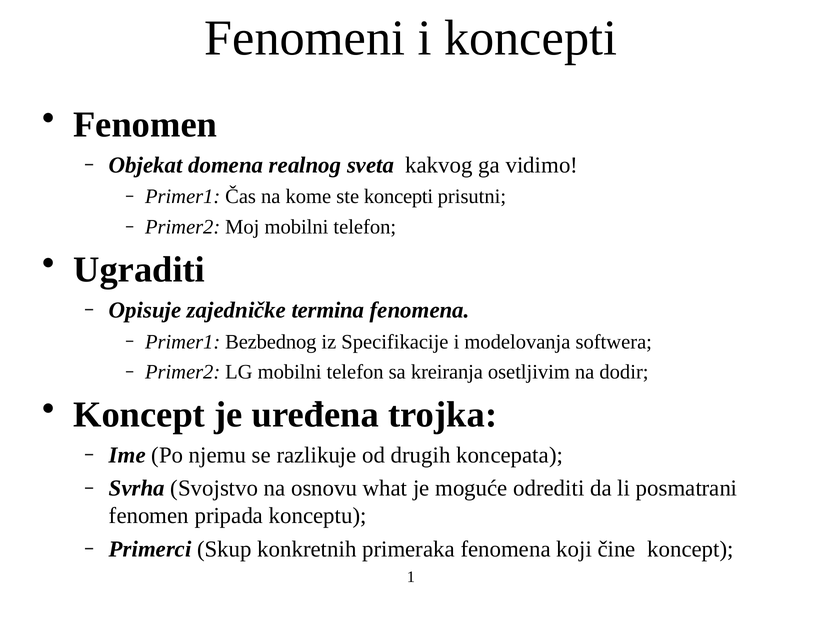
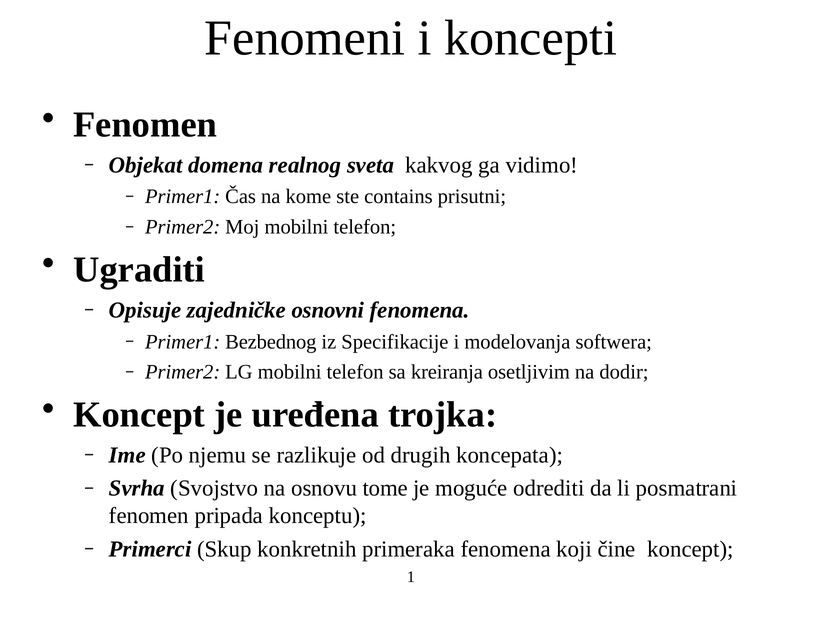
ste koncepti: koncepti -> contains (398, 197)
termina: termina -> osnovni (328, 310)
what: what -> tome (385, 488)
